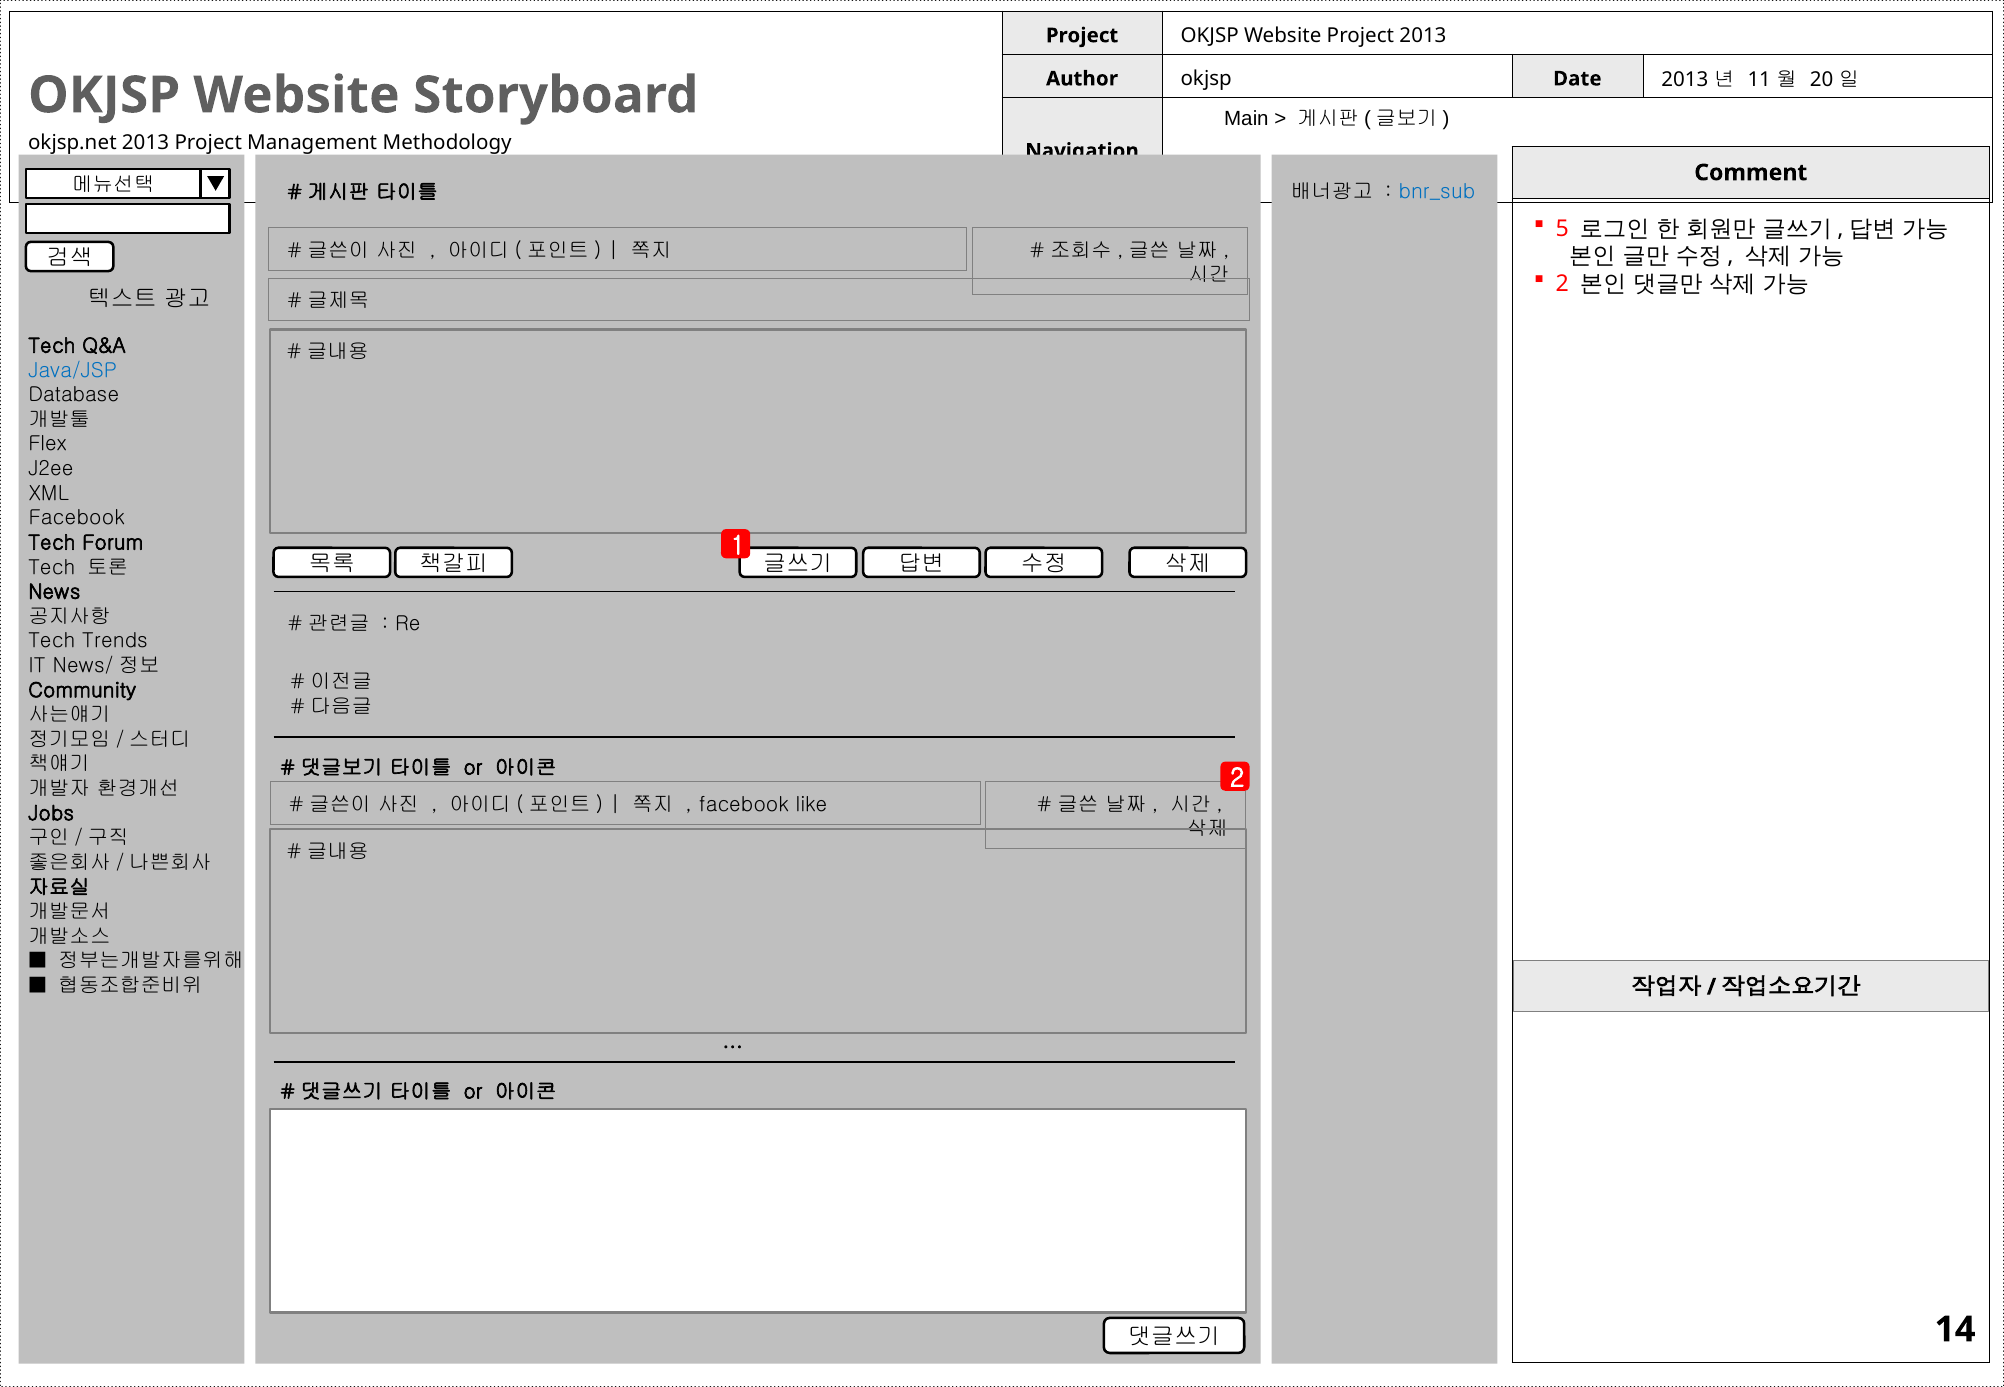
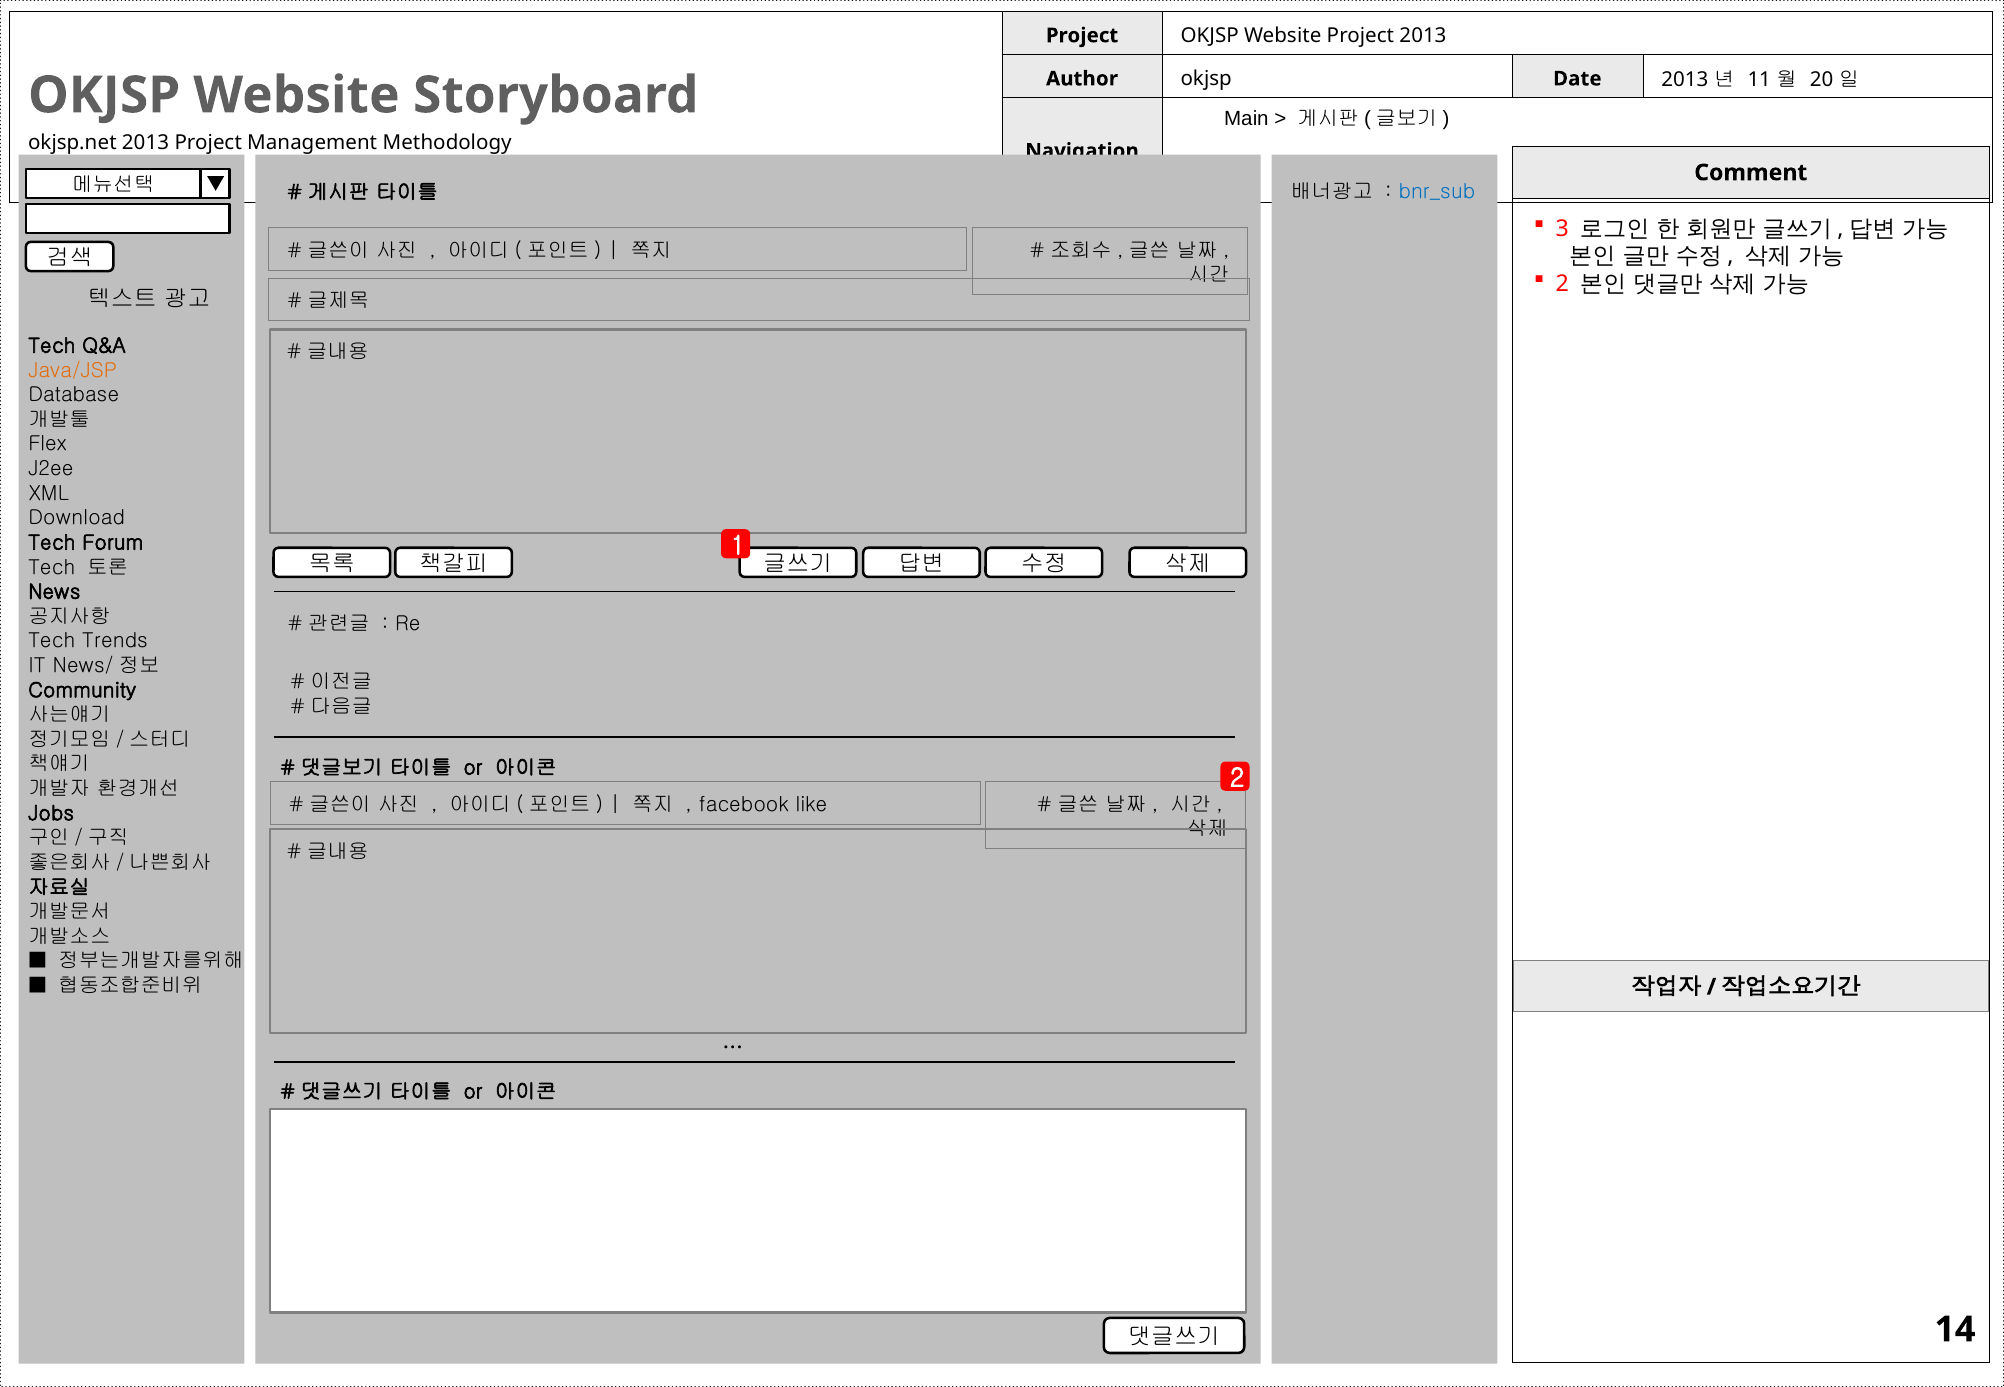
5: 5 -> 3 (1562, 229)
Java/JSP colour: blue -> orange (73, 370)
Facebook: Facebook -> Download (77, 518)
